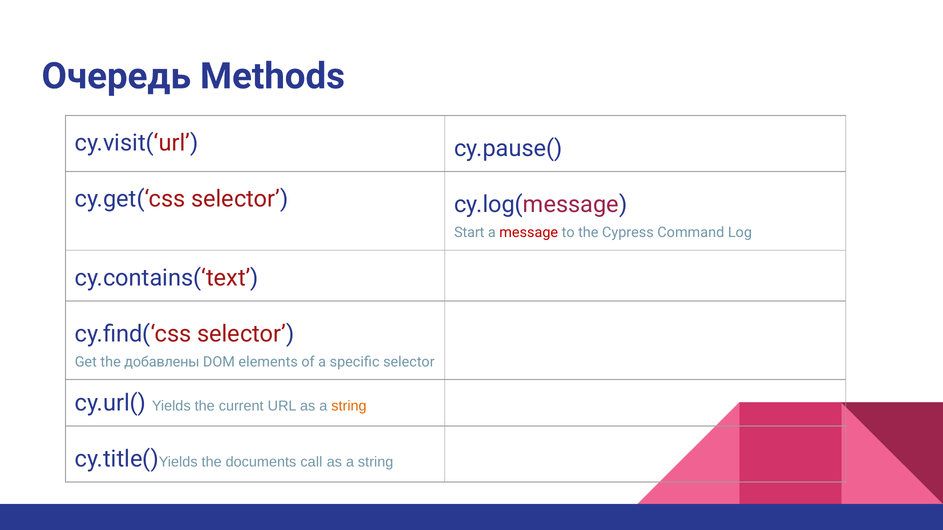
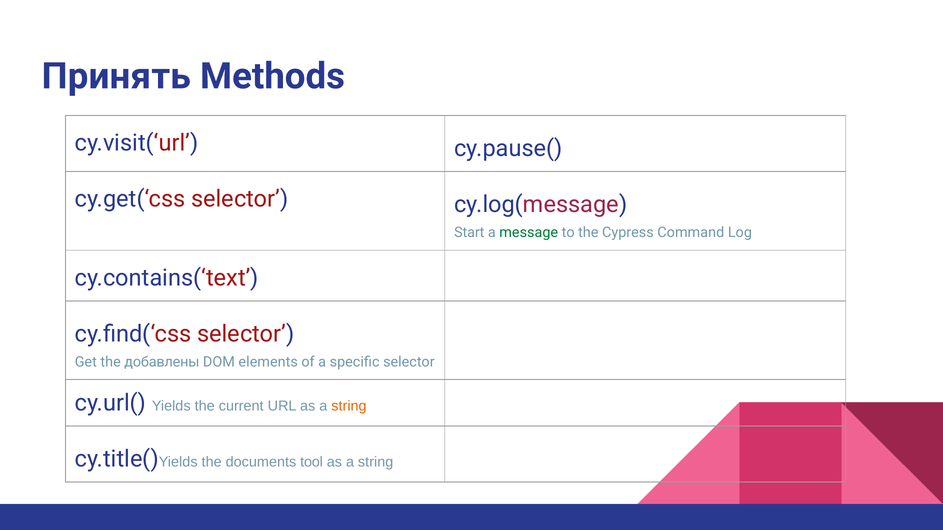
Очередь: Очередь -> Принять (116, 76)
message colour: red -> green (529, 233)
call: call -> tool (312, 463)
